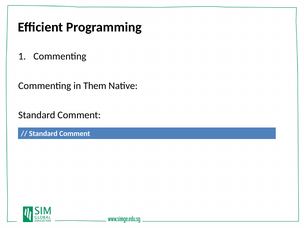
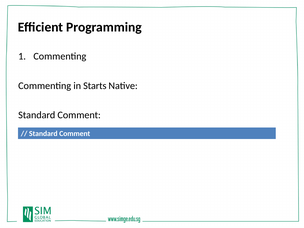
Them: Them -> Starts (95, 86)
